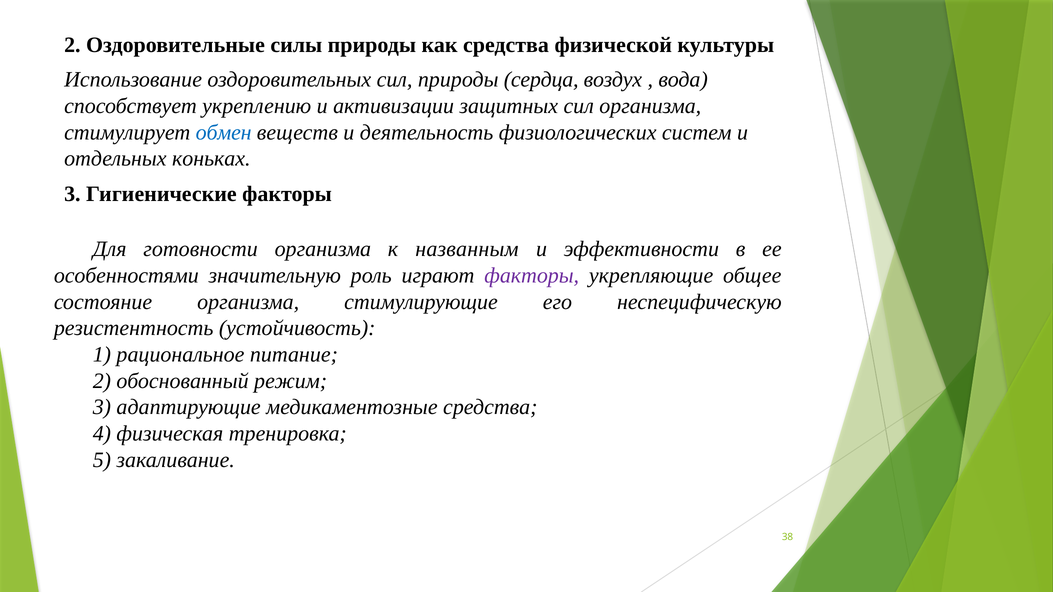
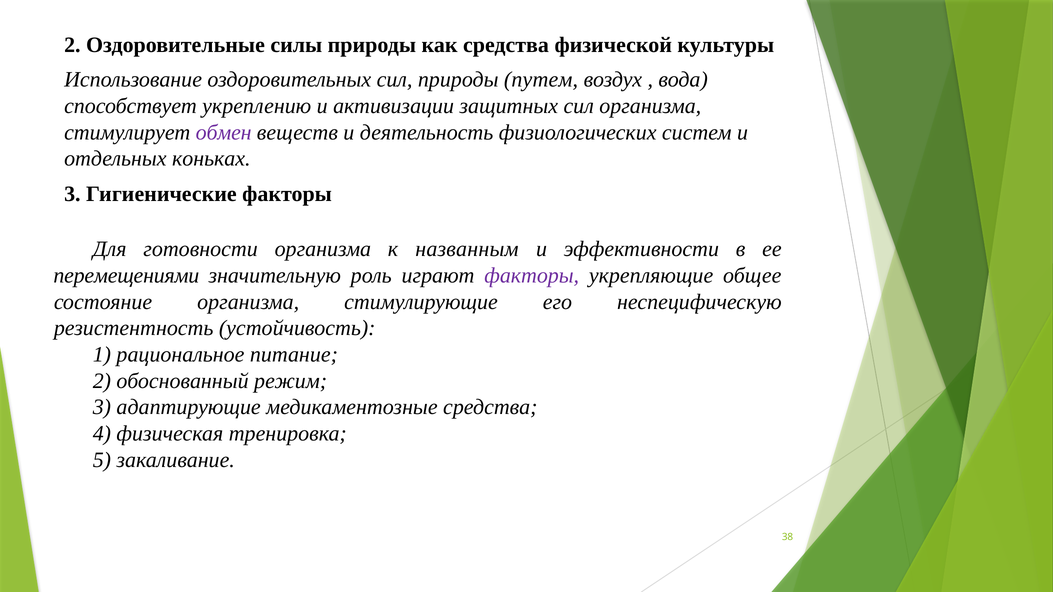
сердца: сердца -> путем (541, 80)
обмен colour: blue -> purple (224, 132)
особенностями: особенностями -> перемещениями (126, 276)
